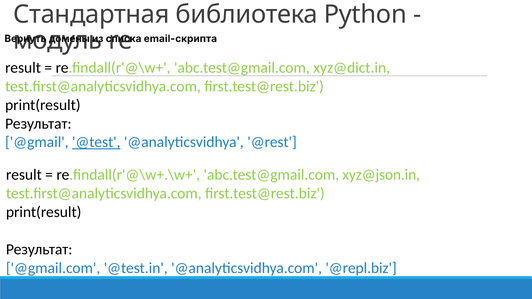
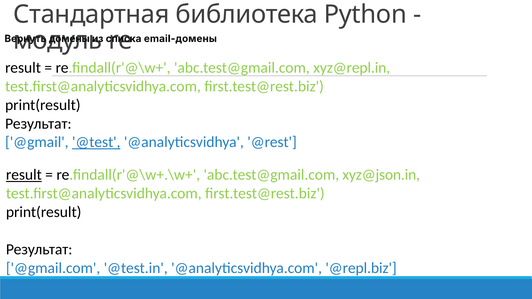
email-скрипта: email-скрипта -> email-домены (180, 39)
xyz@dict.in: xyz@dict.in -> xyz@repl.in (352, 68)
result underline: none -> present (24, 175)
